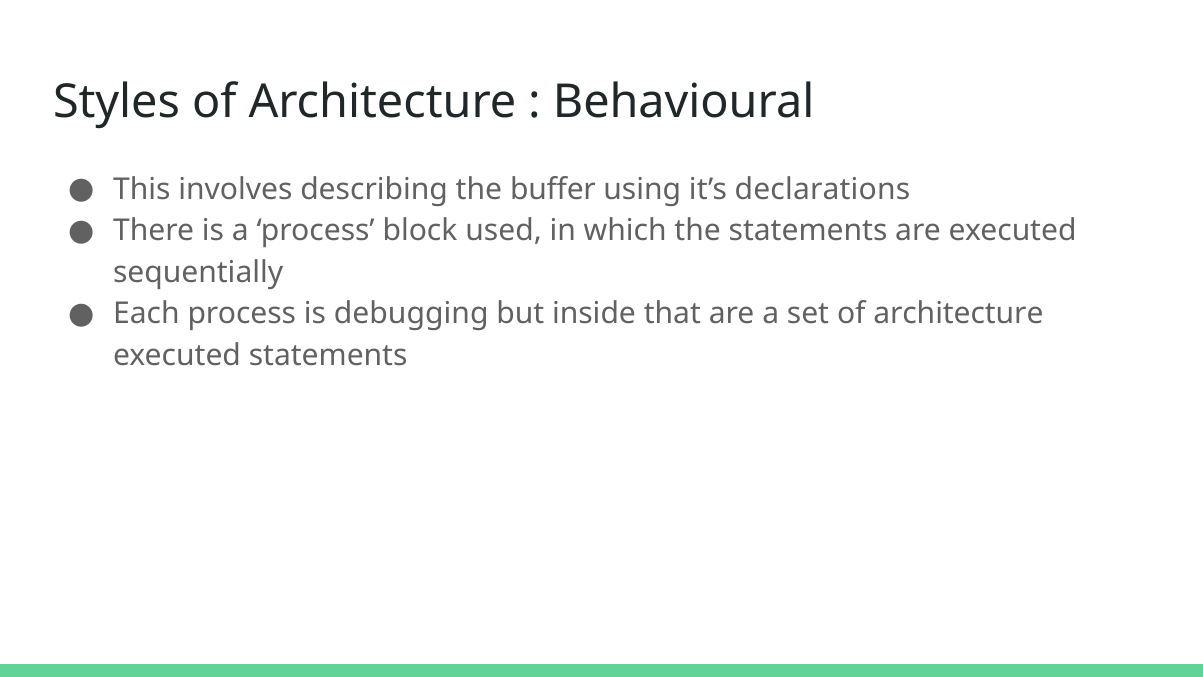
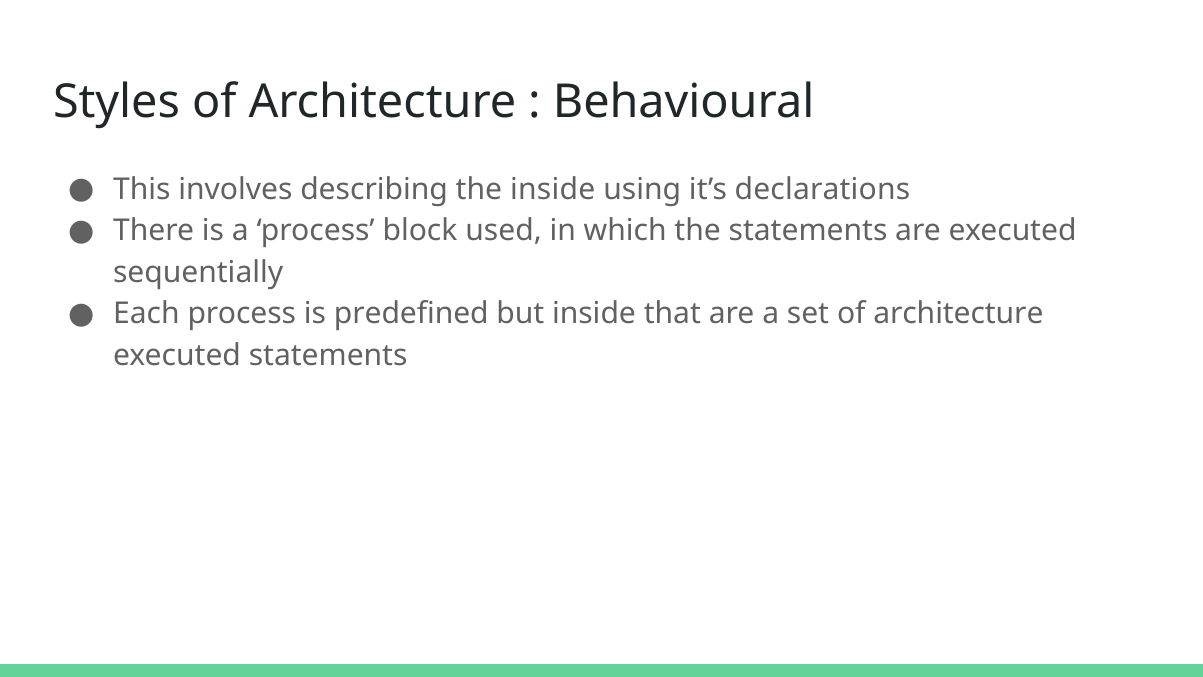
the buffer: buffer -> inside (553, 189)
debugging: debugging -> predefined (411, 314)
